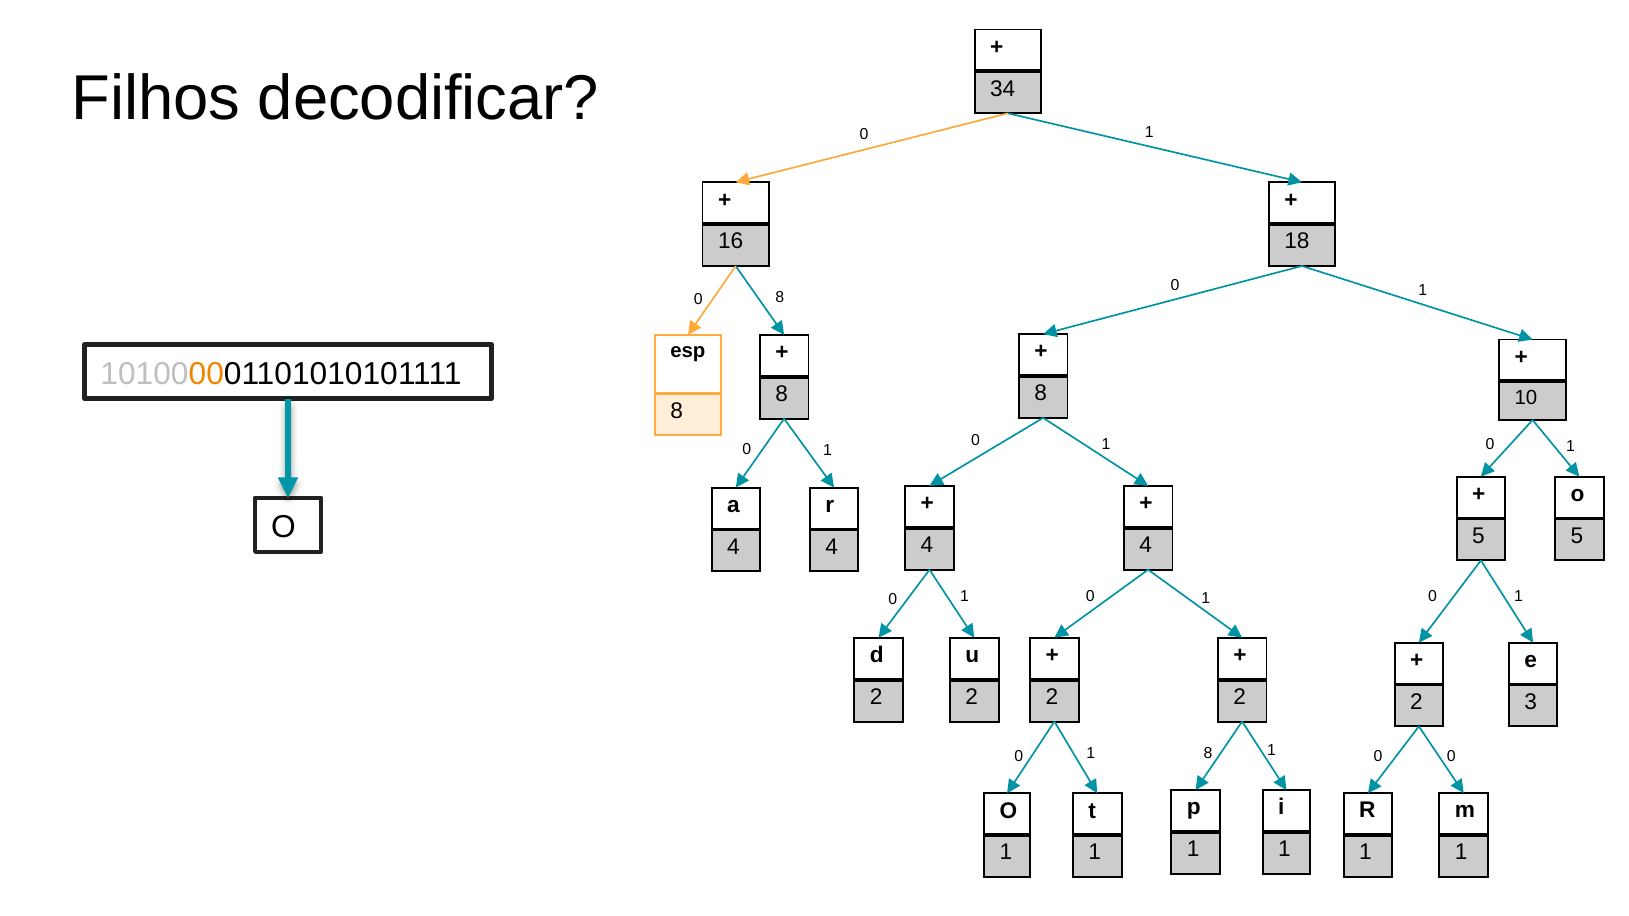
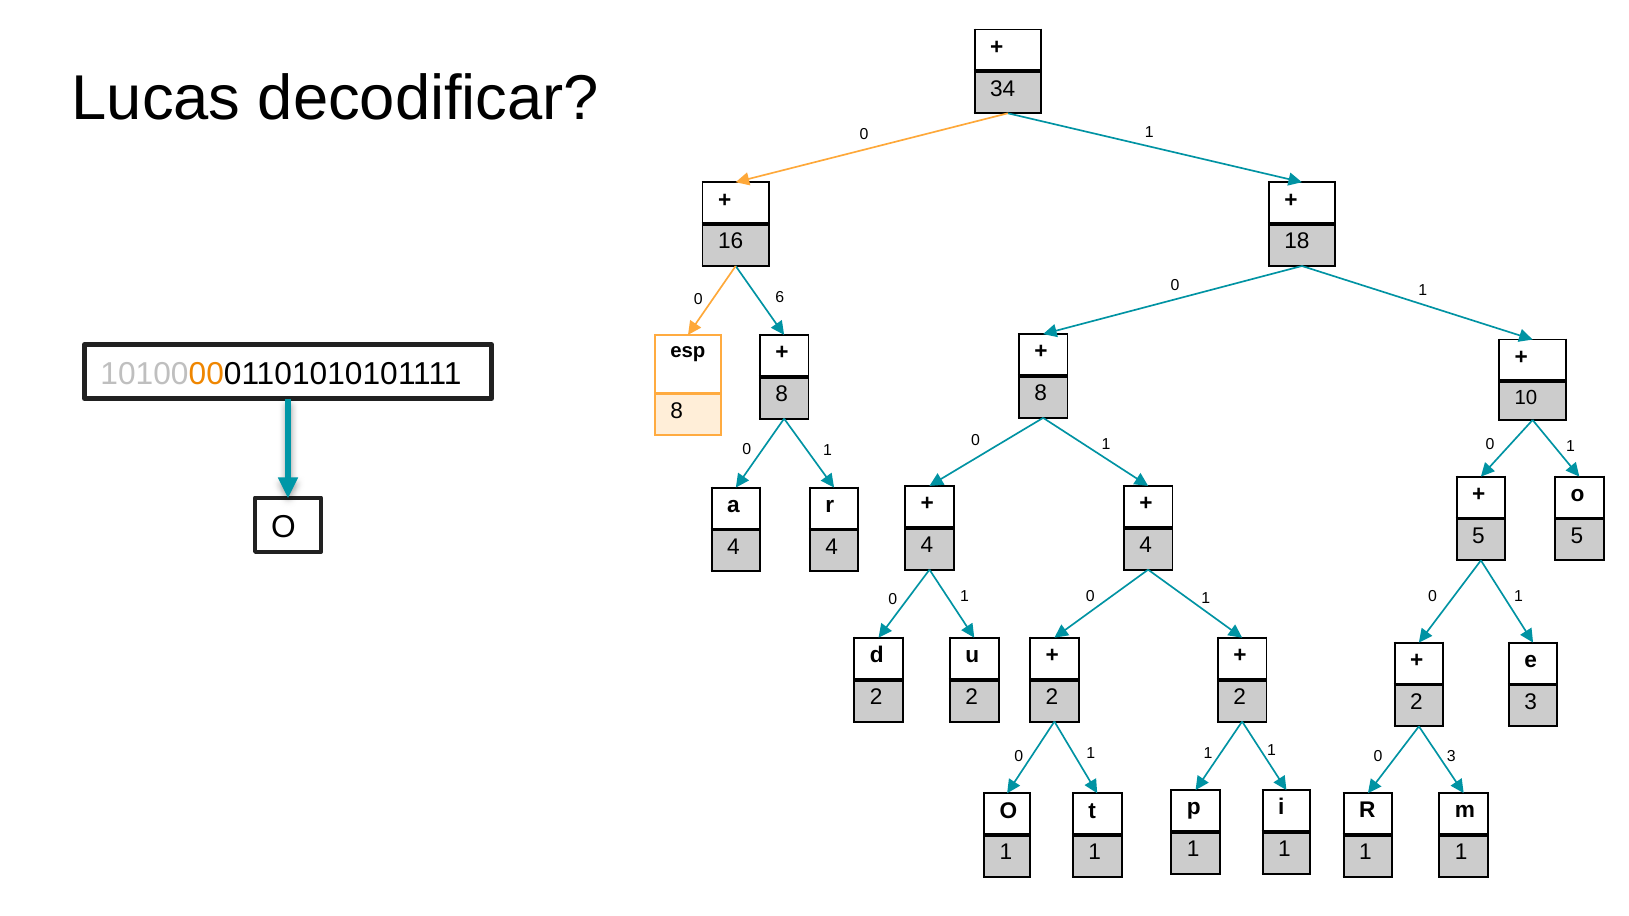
Filhos: Filhos -> Lucas (156, 99)
8: 8 -> 6 (780, 297)
0: 0 -> 3 (1451, 757)
8: 8 -> 1 (1208, 753)
